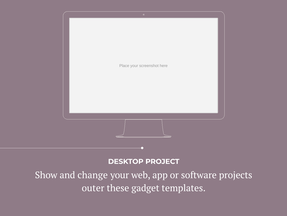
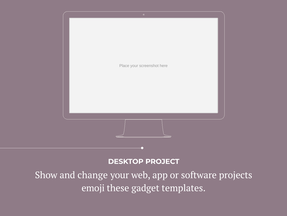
outer: outer -> emoji (93, 188)
